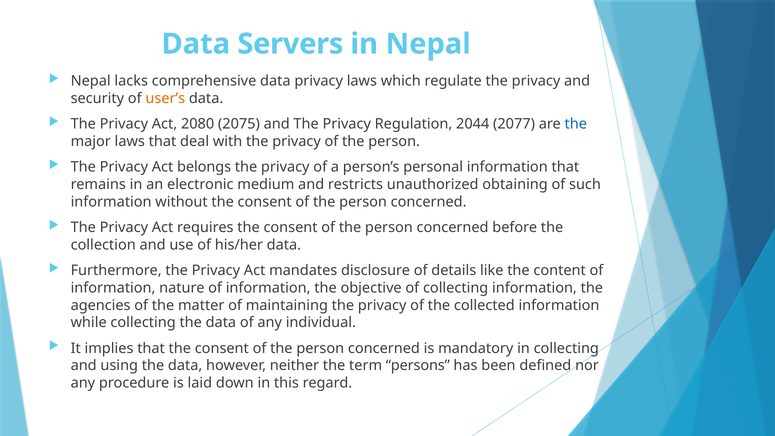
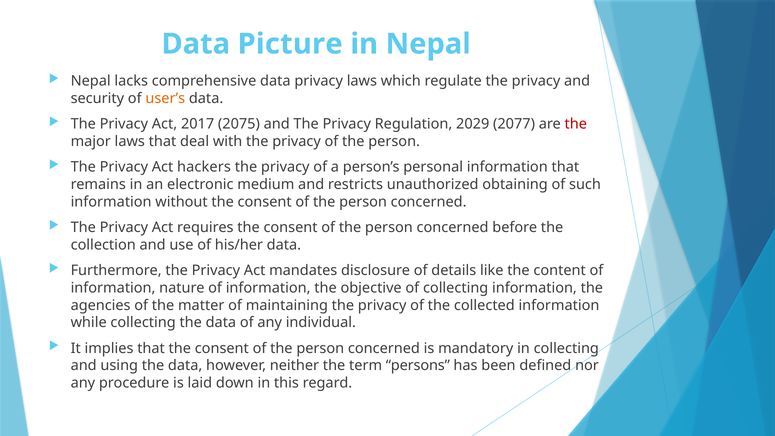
Servers: Servers -> Picture (290, 44)
2080: 2080 -> 2017 (198, 124)
2044: 2044 -> 2029 (473, 124)
the colour: blue -> red (576, 124)
belongs: belongs -> hackers (204, 167)
